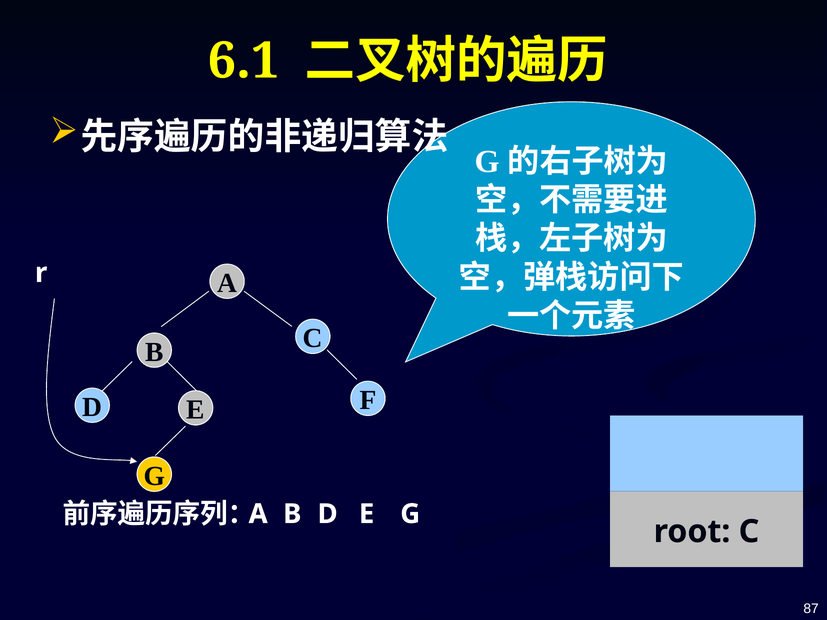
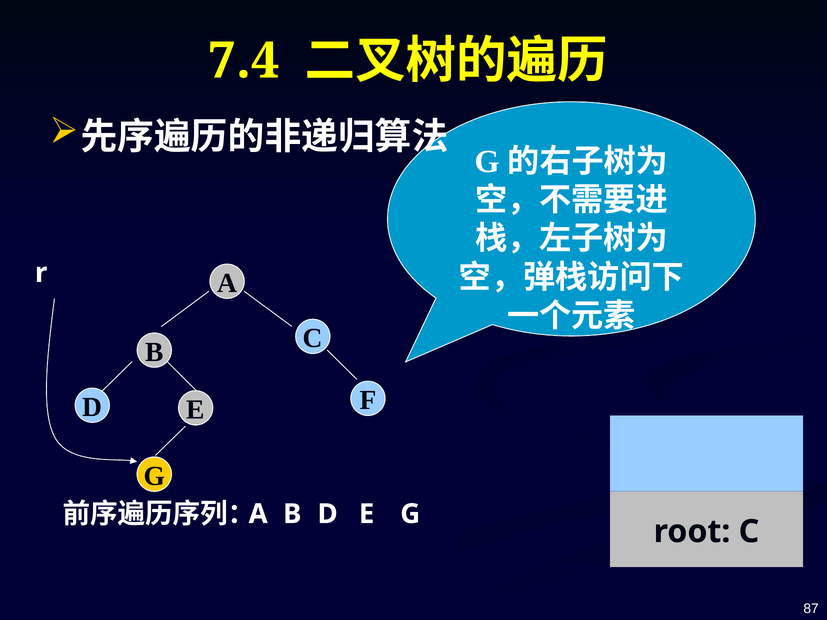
6.1: 6.1 -> 7.4 (243, 61)
